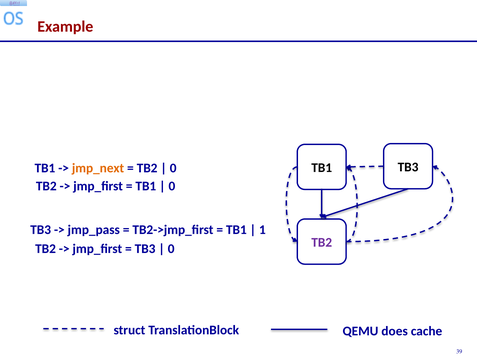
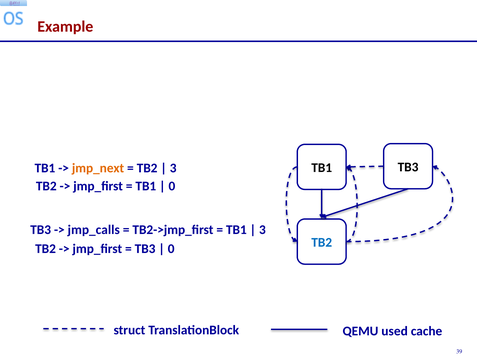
0: 0 -> 3 (173, 168)
jmp_pass: jmp_pass -> jmp_calls (94, 230)
1: 1 -> 3 (262, 230)
TB2 colour: purple -> blue (322, 242)
does: does -> used (395, 331)
